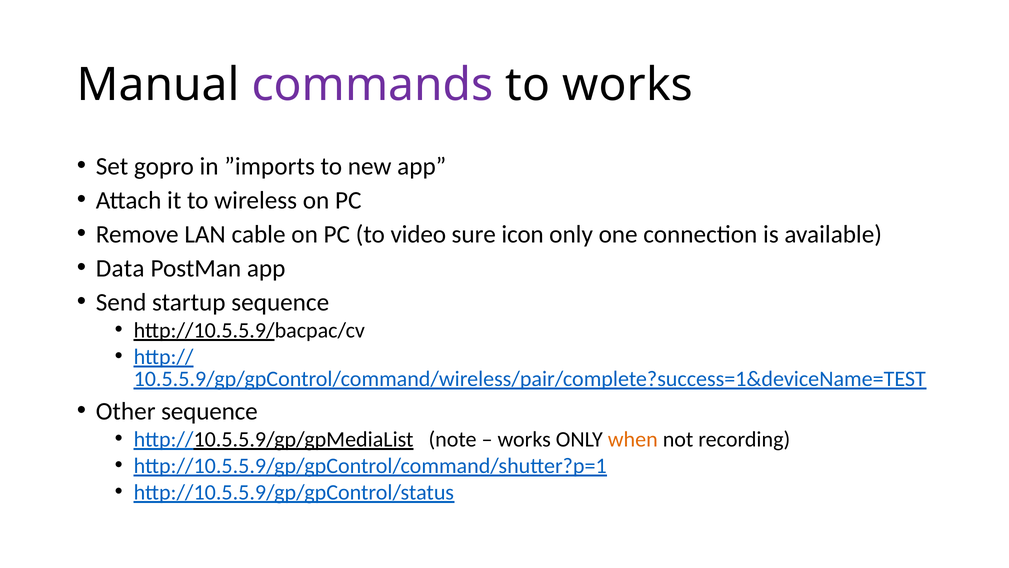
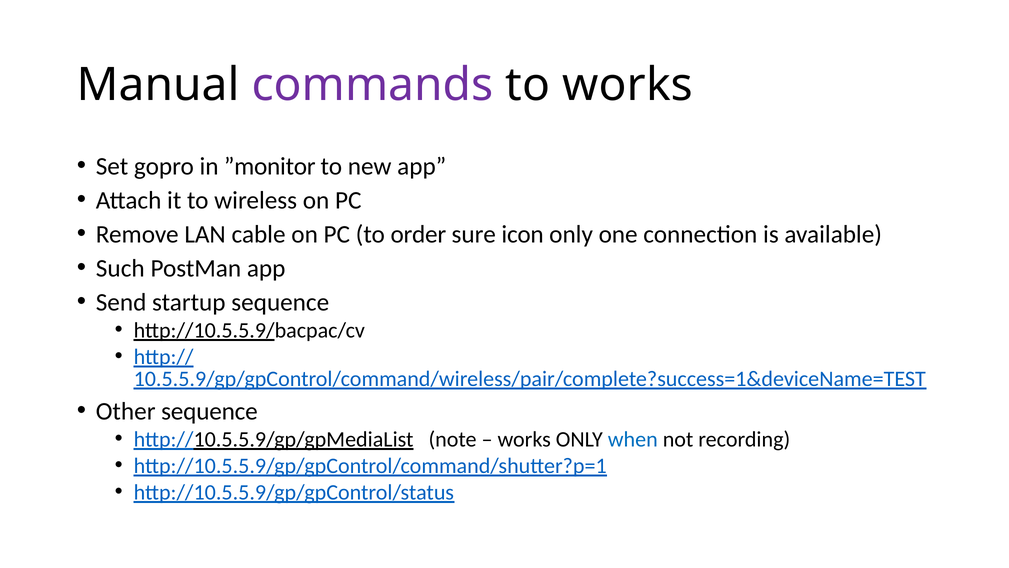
”imports: ”imports -> ”monitor (270, 166)
video: video -> order (418, 234)
Data: Data -> Such (120, 268)
when colour: orange -> blue (633, 439)
